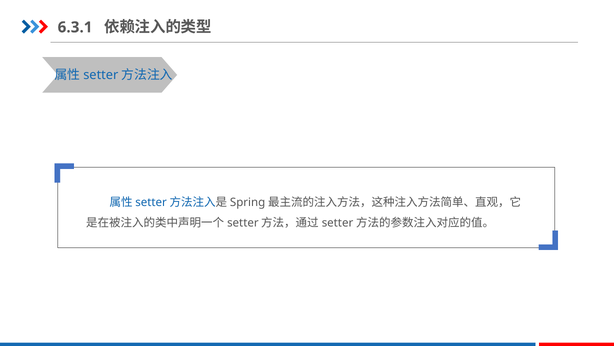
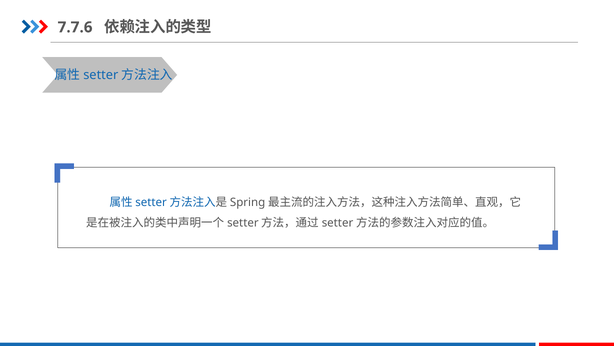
6.3.1: 6.3.1 -> 7.7.6 (75, 27)
